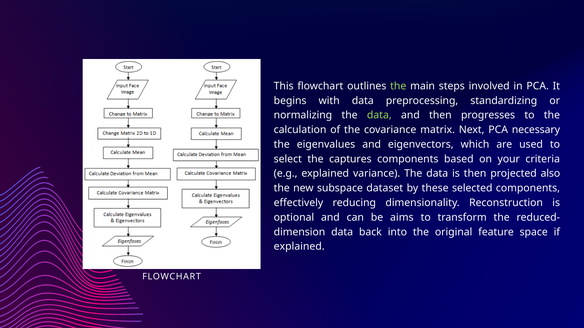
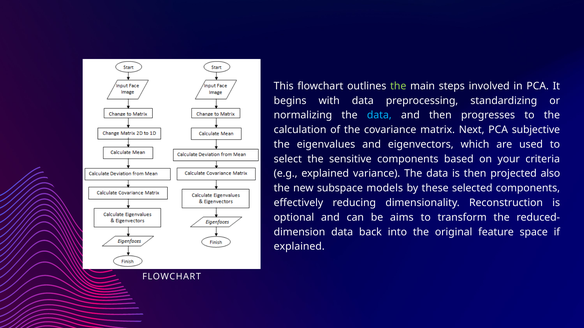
data colour: light green -> light blue (379, 115)
necessary: necessary -> subjective (536, 130)
captures: captures -> sensitive (350, 159)
dataset: dataset -> models (385, 188)
